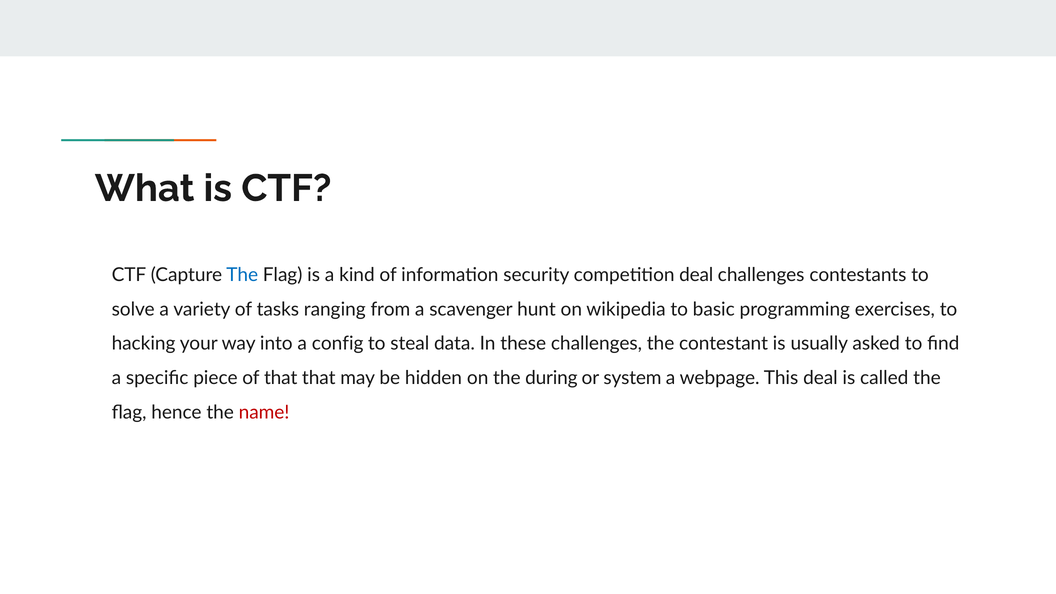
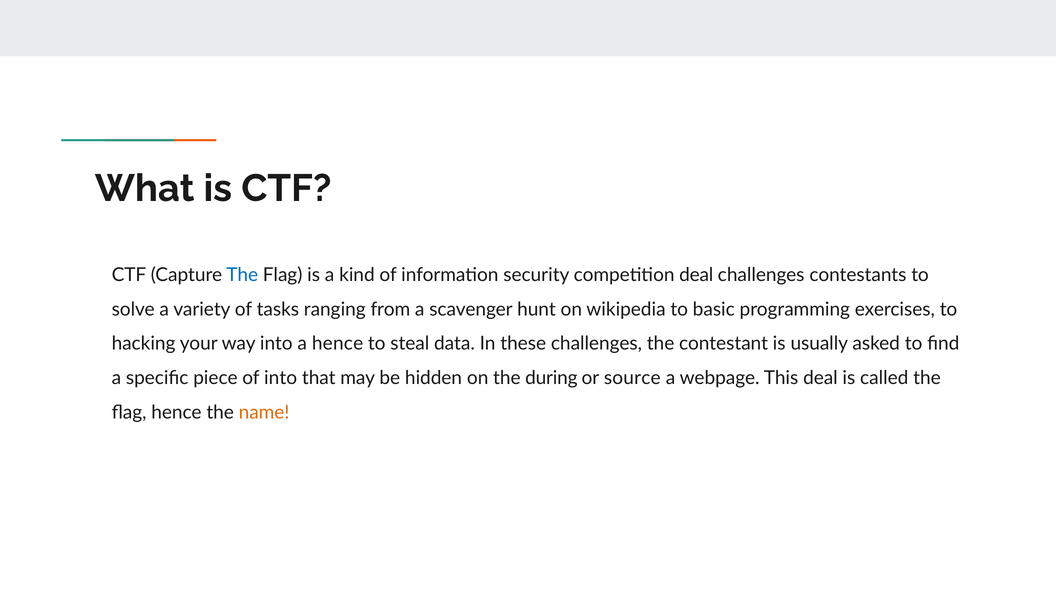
a config: config -> hence (338, 344)
of that: that -> into (281, 378)
system: system -> source (632, 378)
name colour: red -> orange (264, 412)
